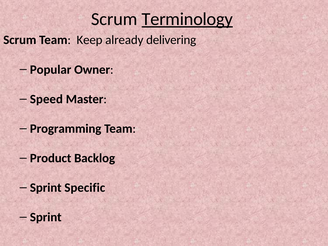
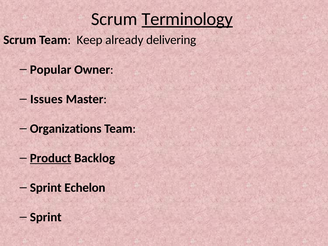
Speed: Speed -> Issues (46, 99)
Programming: Programming -> Organizations (66, 129)
Product underline: none -> present (51, 158)
Specific: Specific -> Echelon (85, 188)
